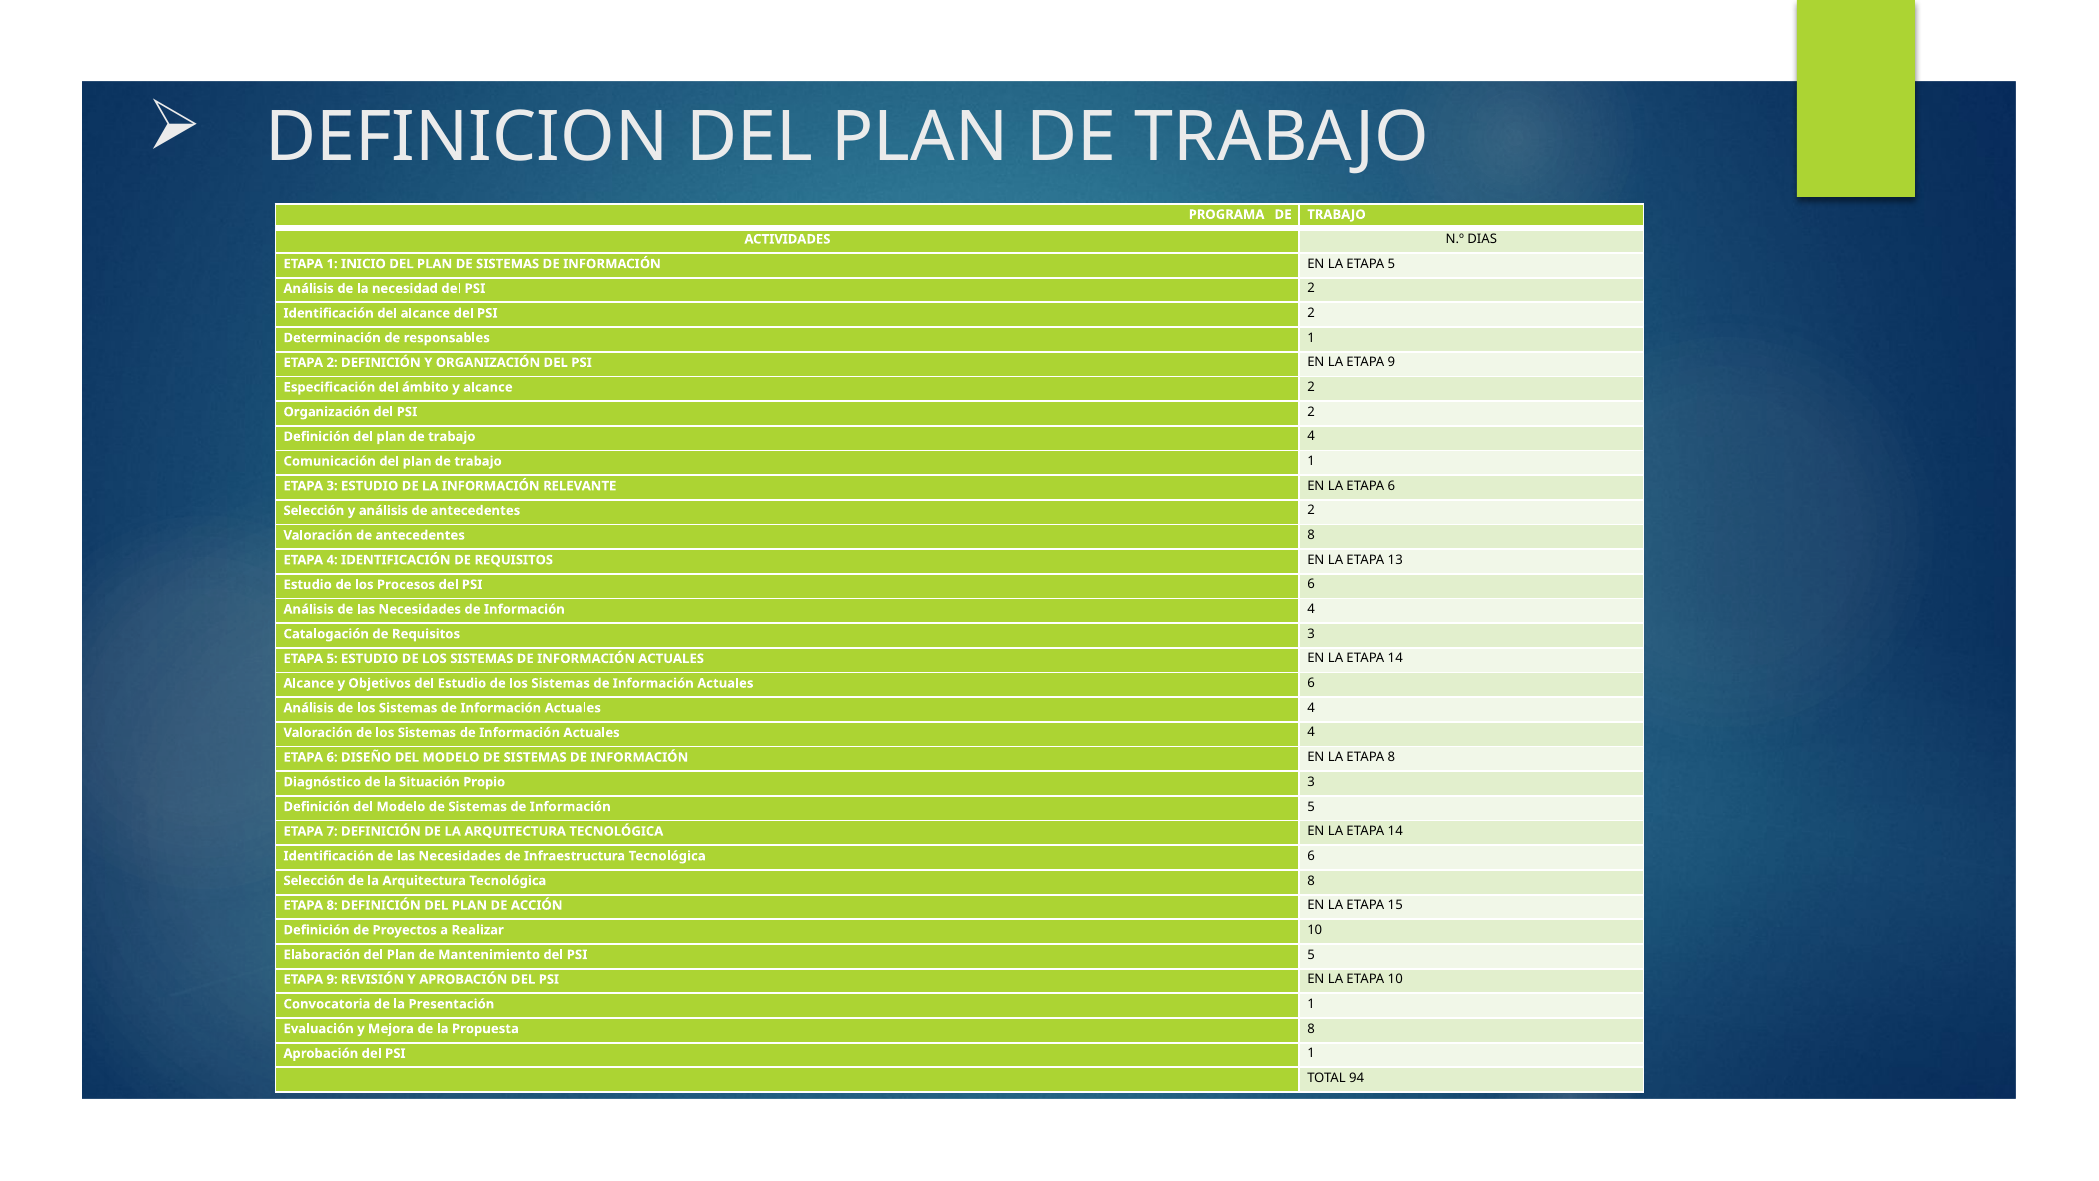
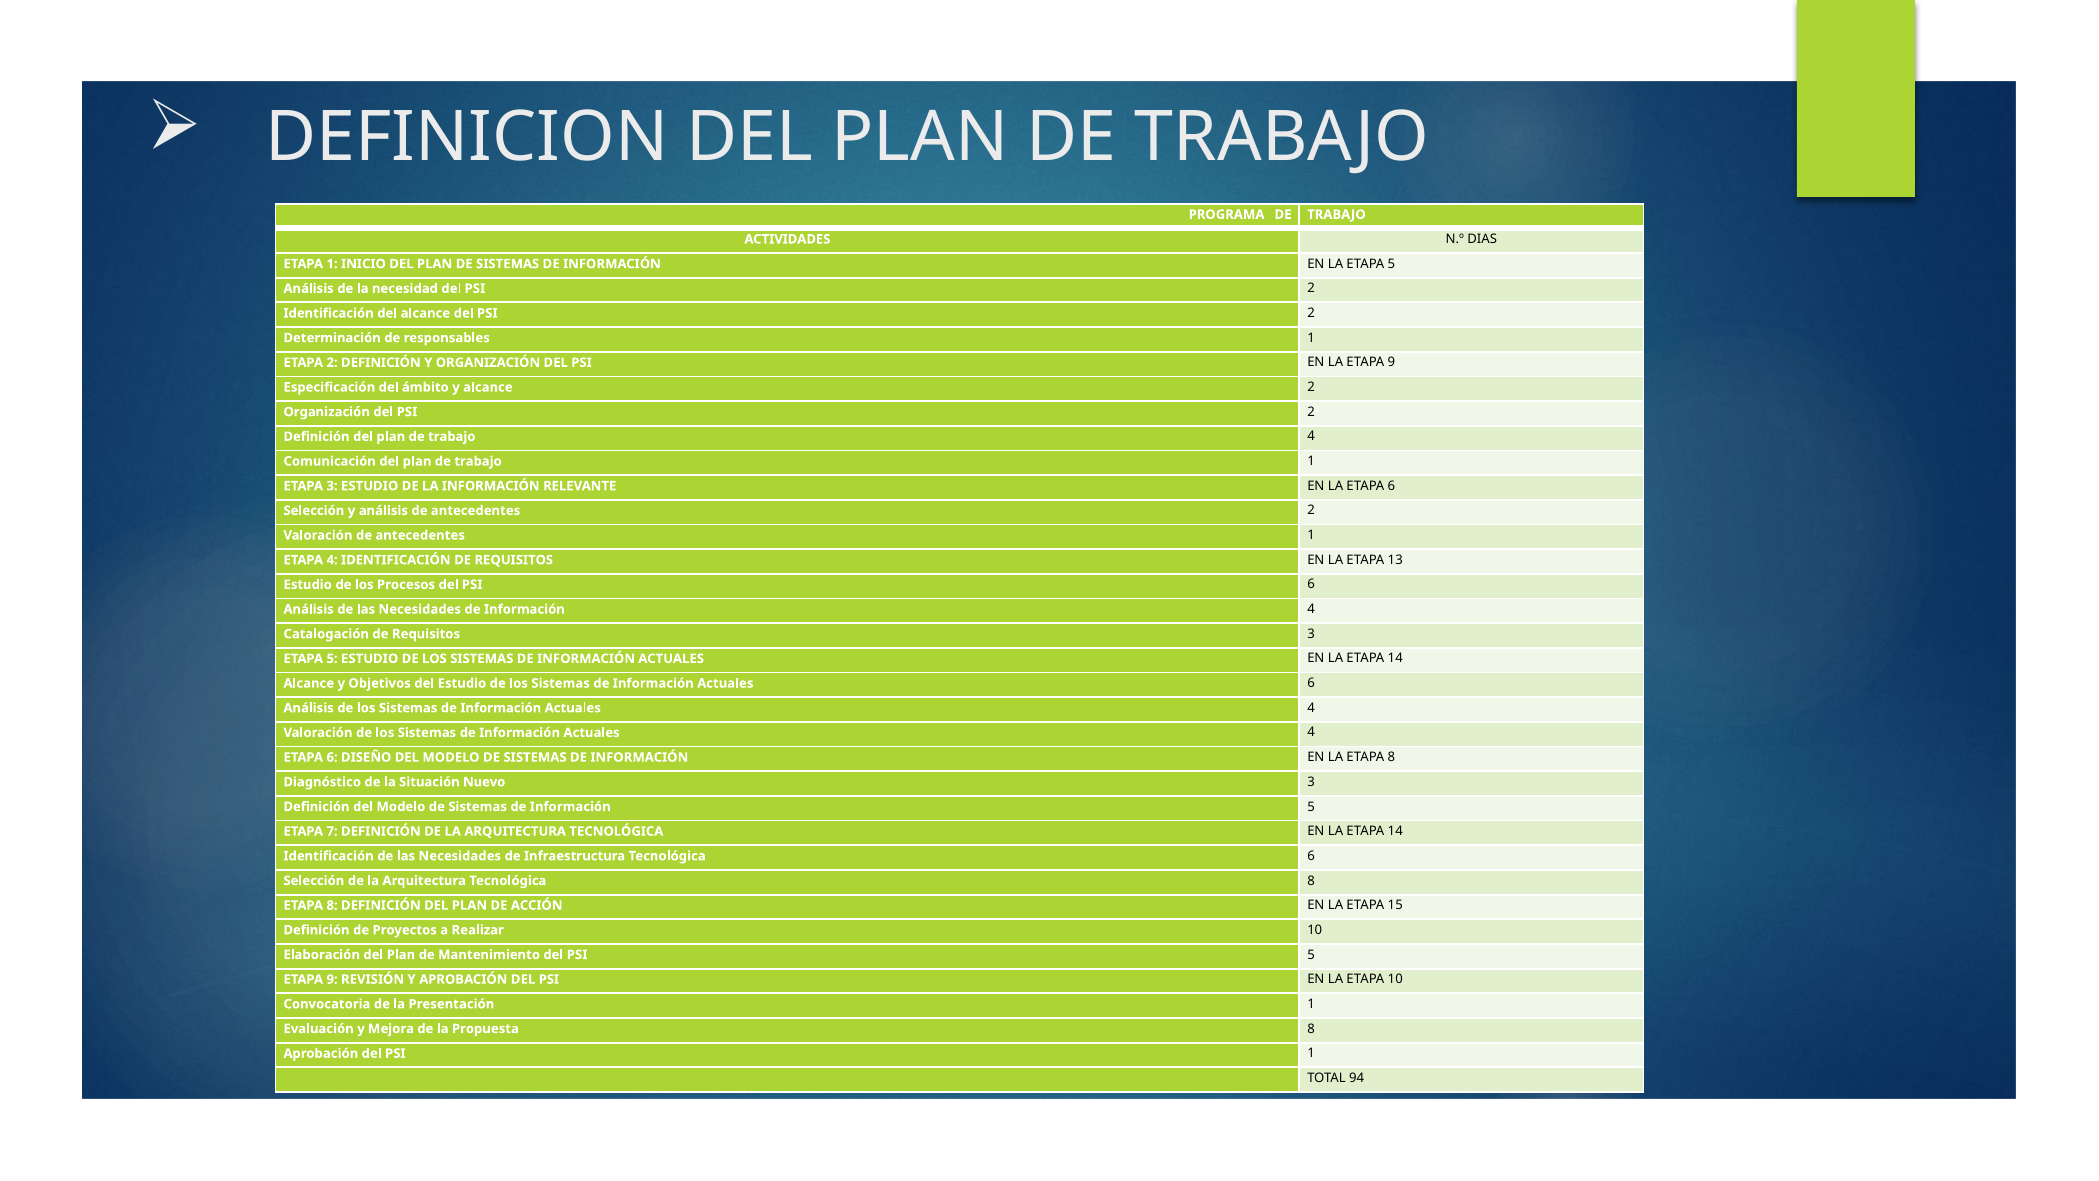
antecedentes 8: 8 -> 1 (1311, 535)
Propio: Propio -> Nuevo (484, 782)
